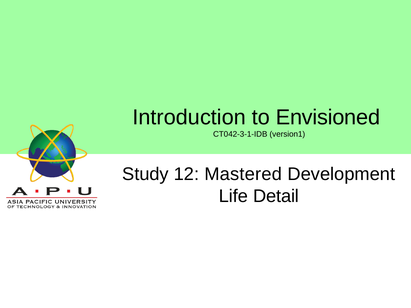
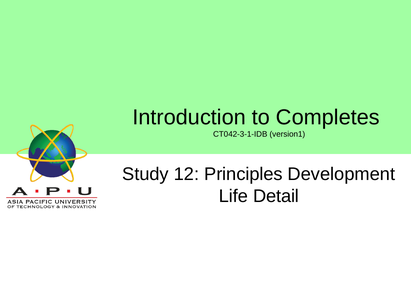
Envisioned: Envisioned -> Completes (328, 118)
Mastered: Mastered -> Principles (243, 174)
